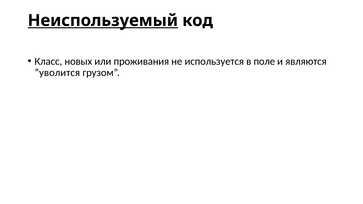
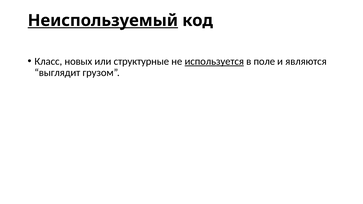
проживания: проживания -> структурные (141, 61)
используется underline: none -> present (214, 61)
уволится: уволится -> выглядит (57, 73)
